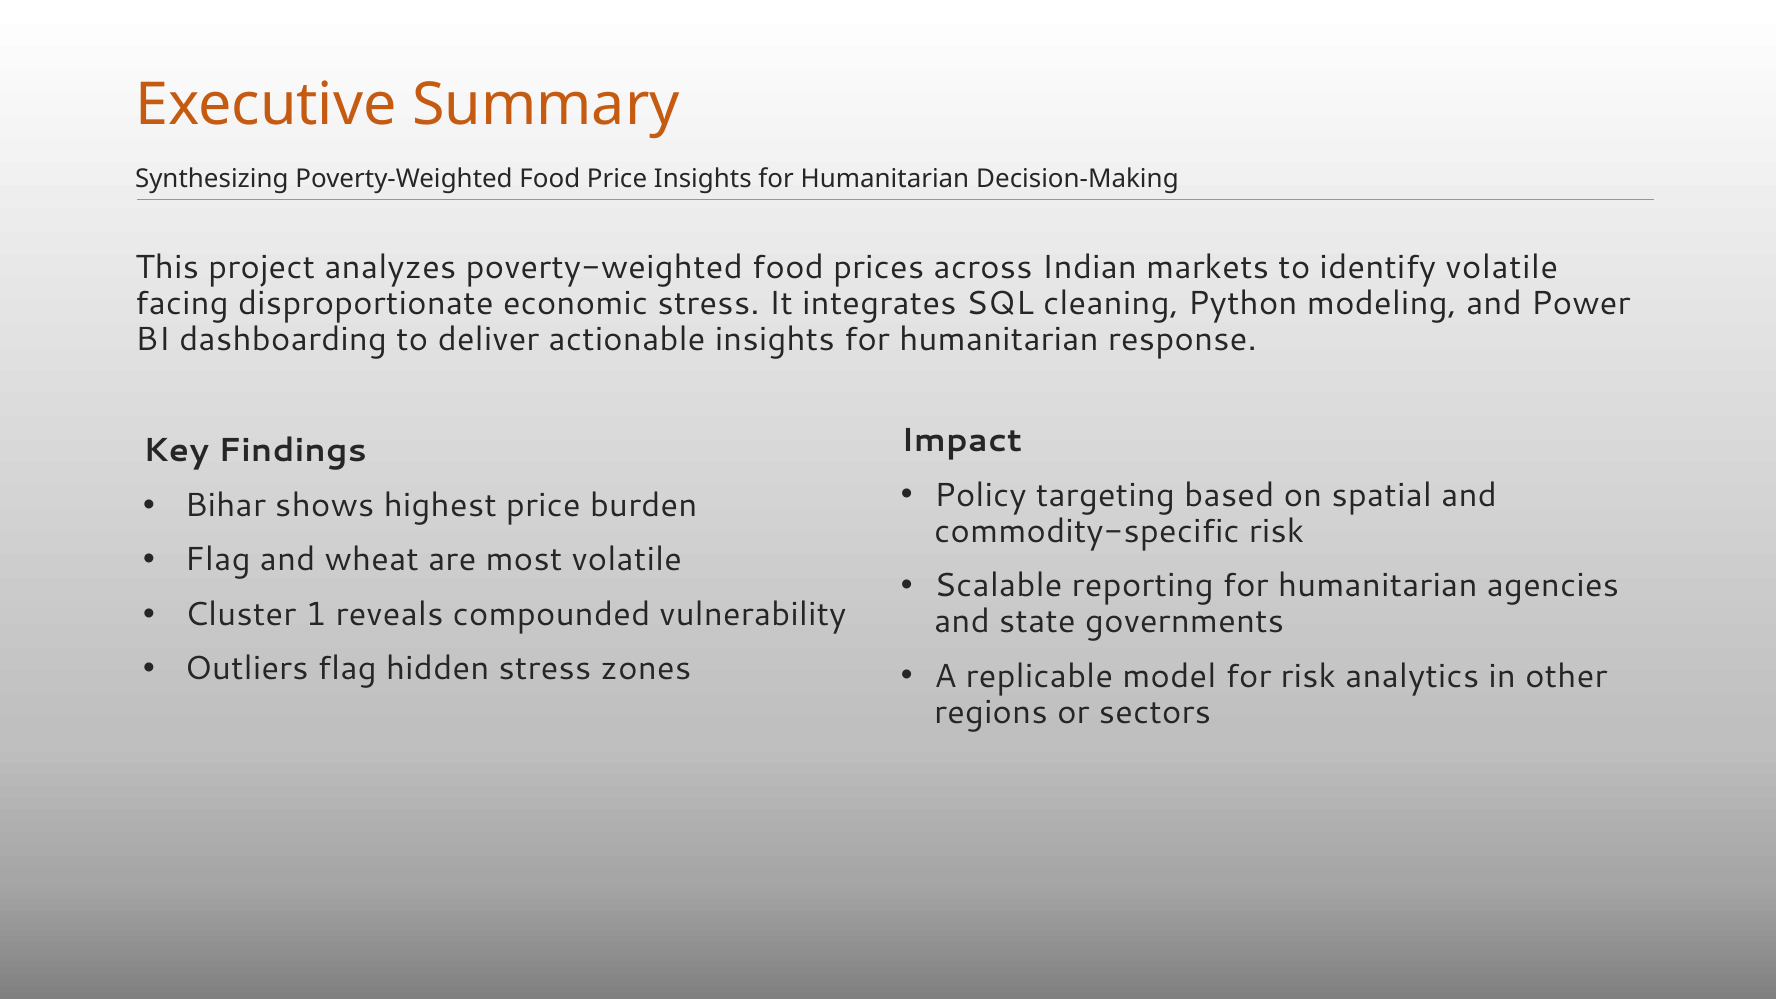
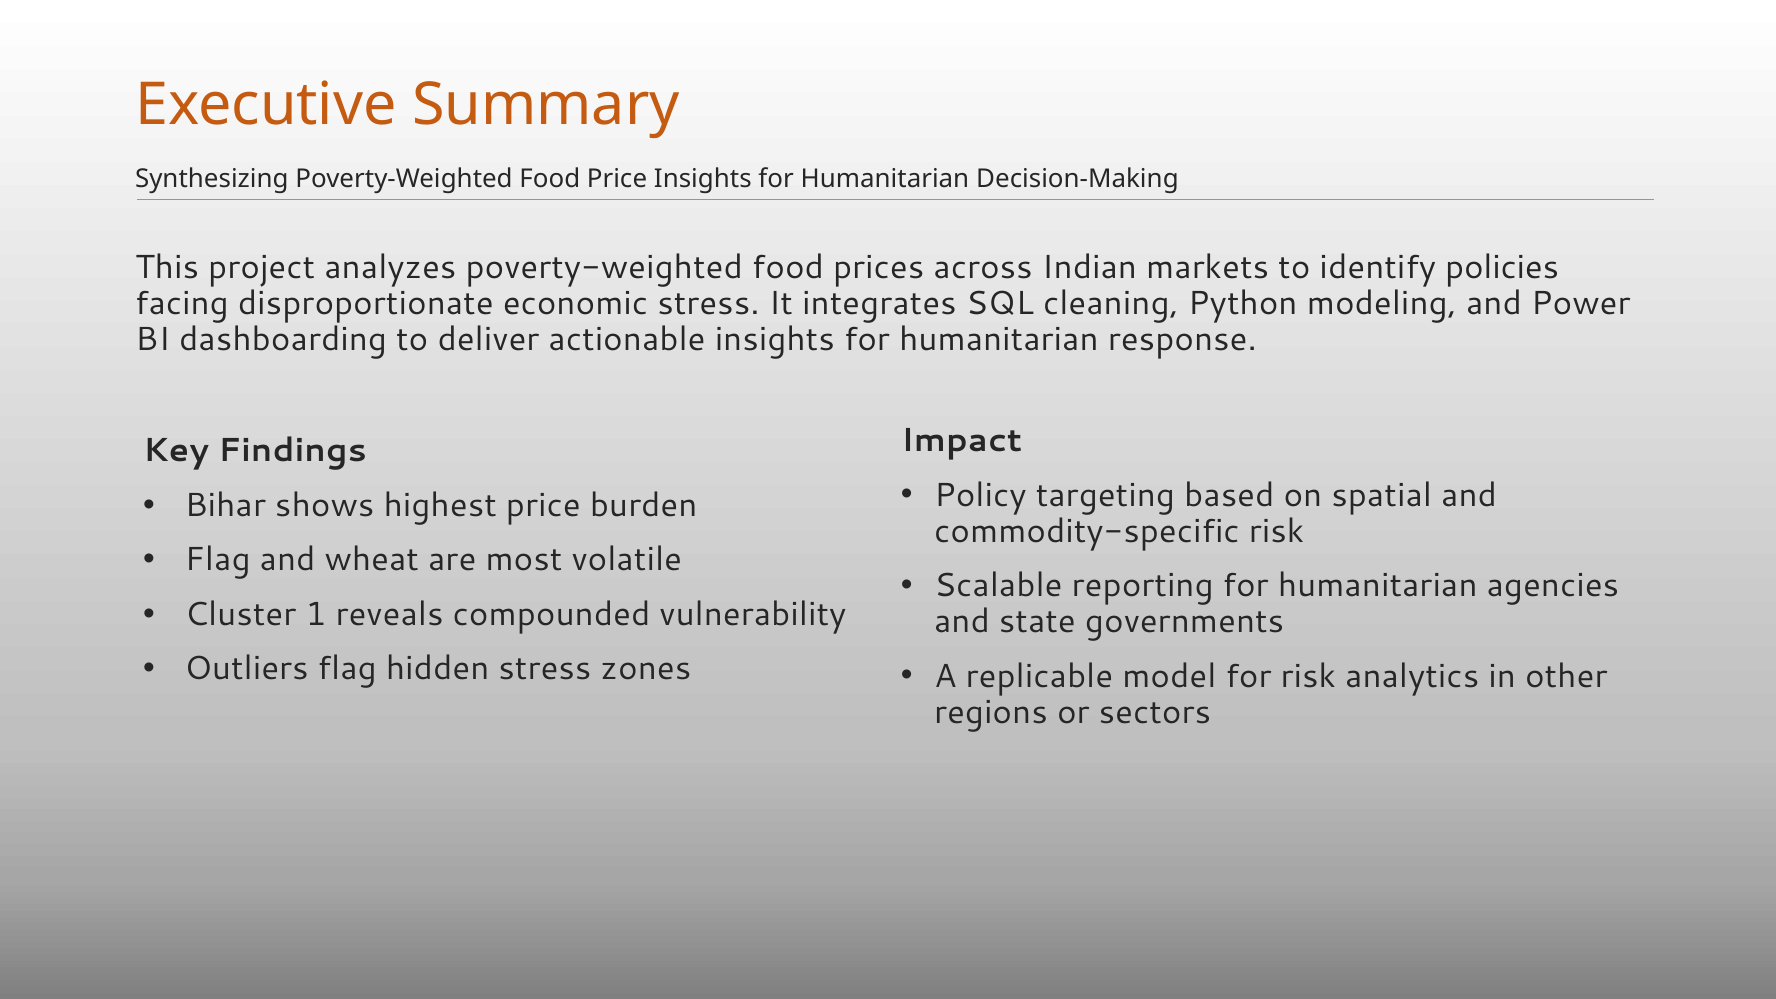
identify volatile: volatile -> policies (1502, 267)
